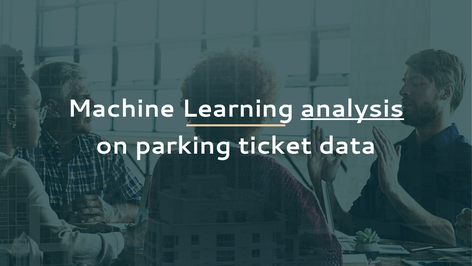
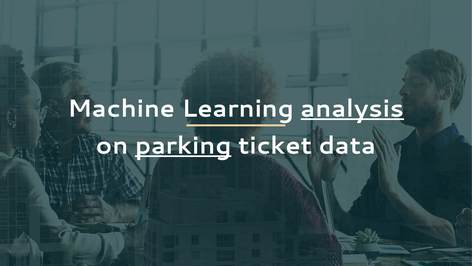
parking underline: none -> present (183, 145)
